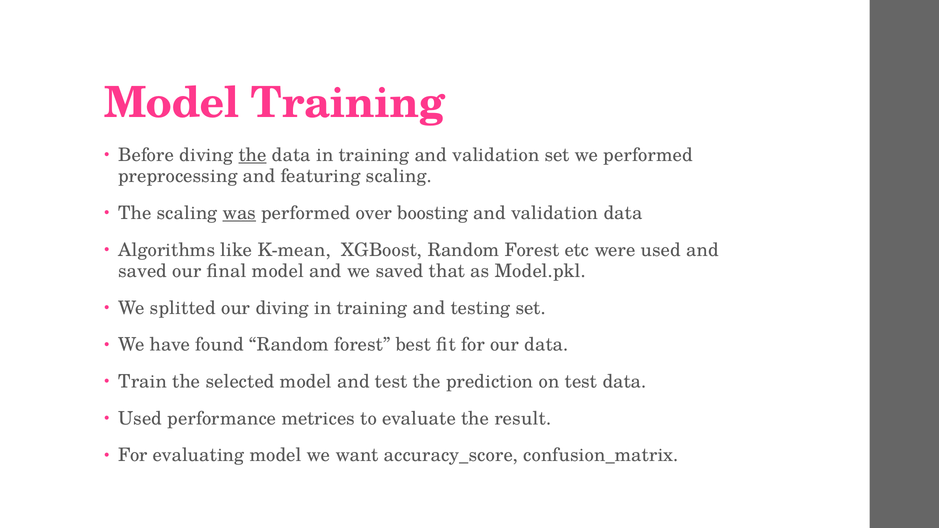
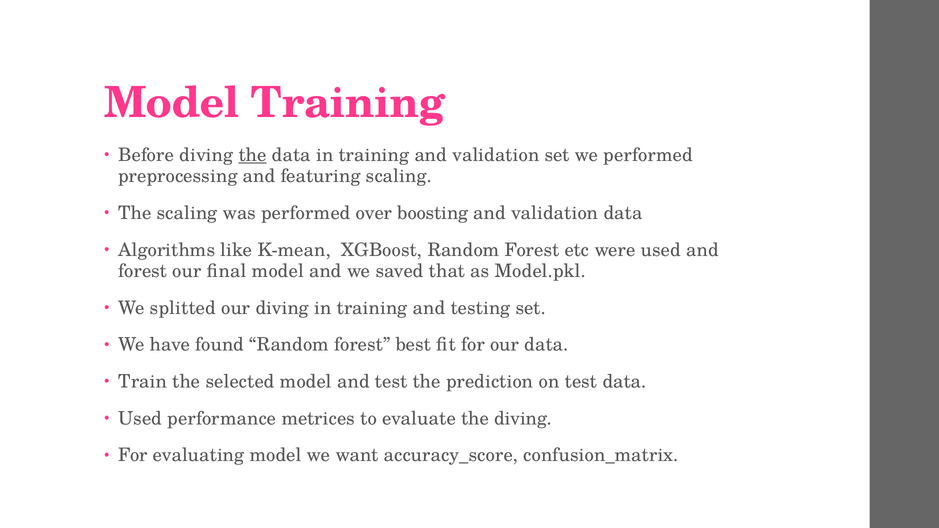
was underline: present -> none (239, 213)
saved: saved -> forest (143, 271)
the result: result -> diving (523, 419)
